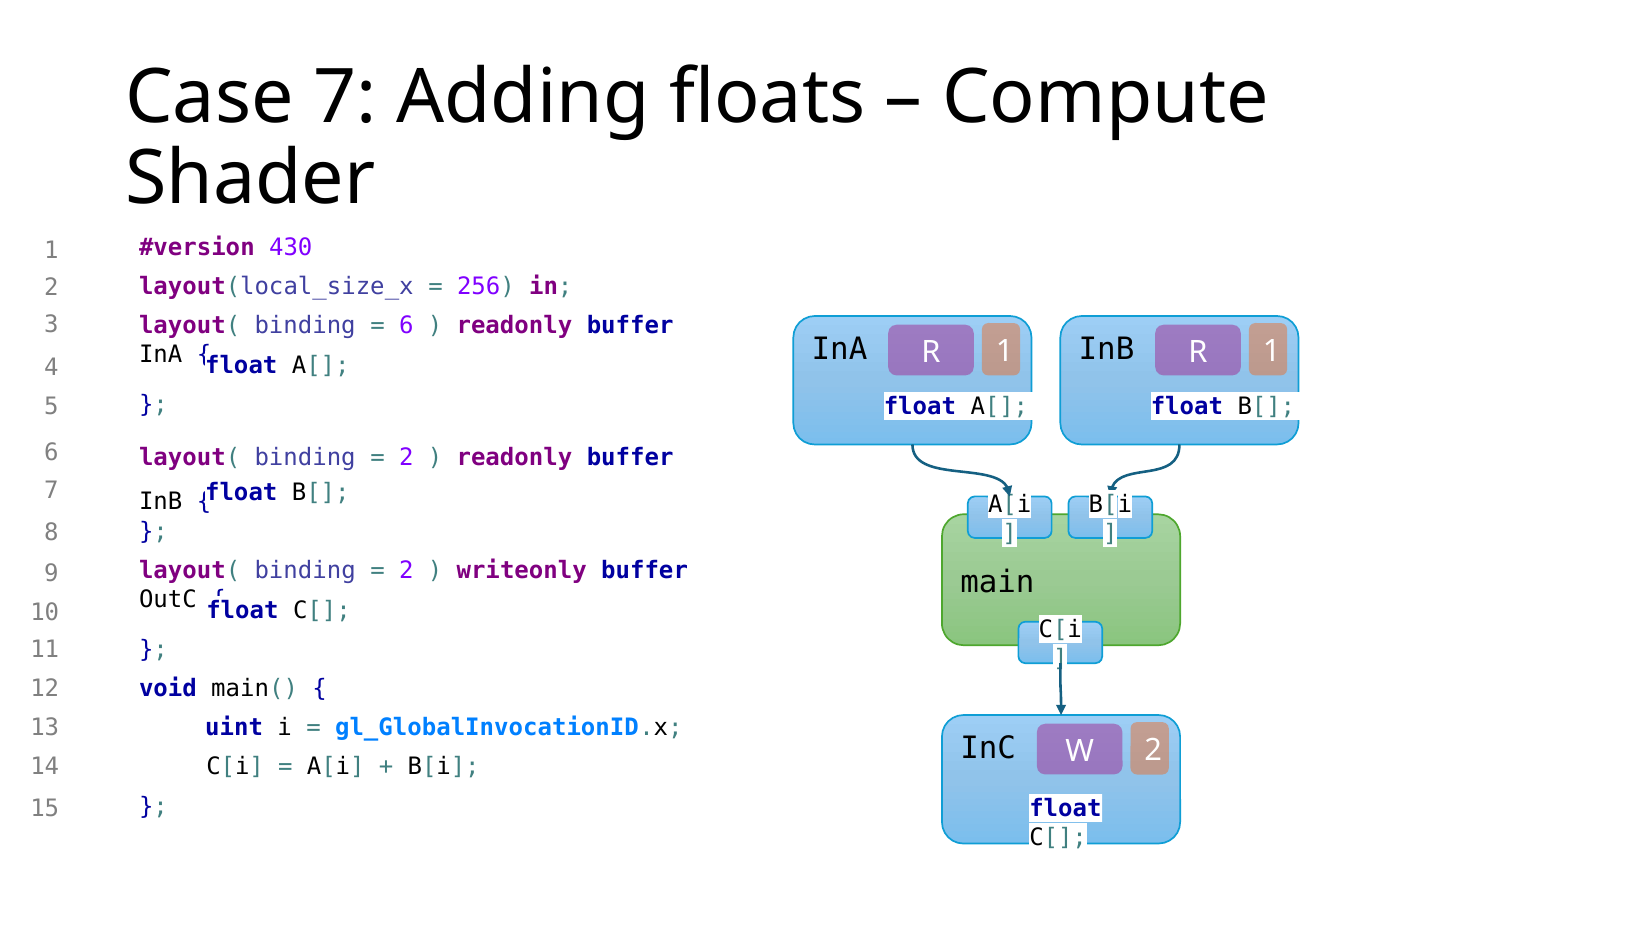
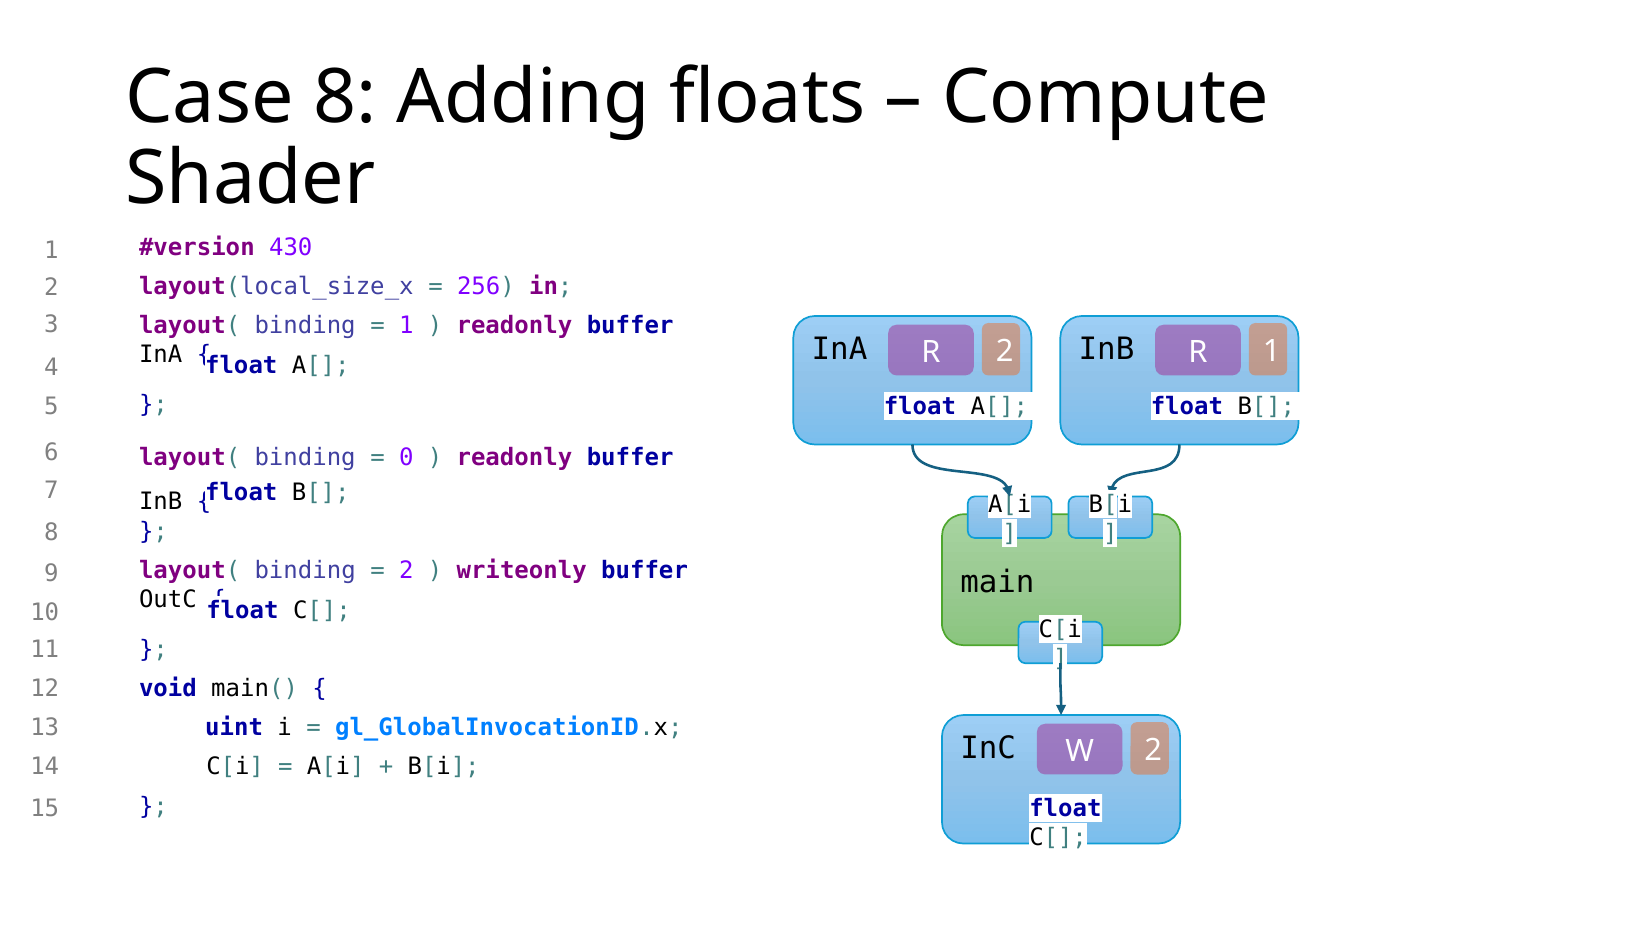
Case 7: 7 -> 8 (345, 97)
6: 6 -> 1 (406, 326)
InA 1: 1 -> 2 (1005, 351)
2: 2 -> 0 (406, 458)
